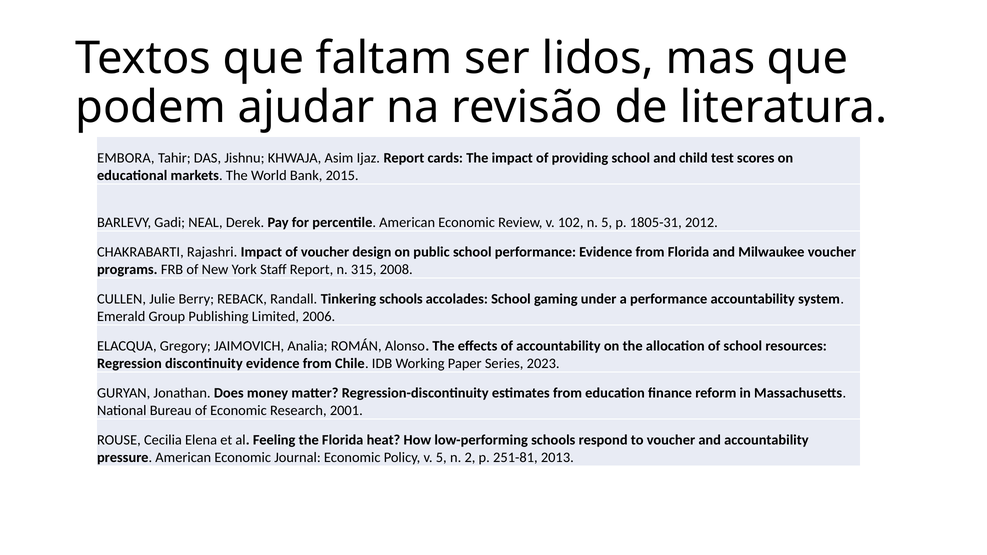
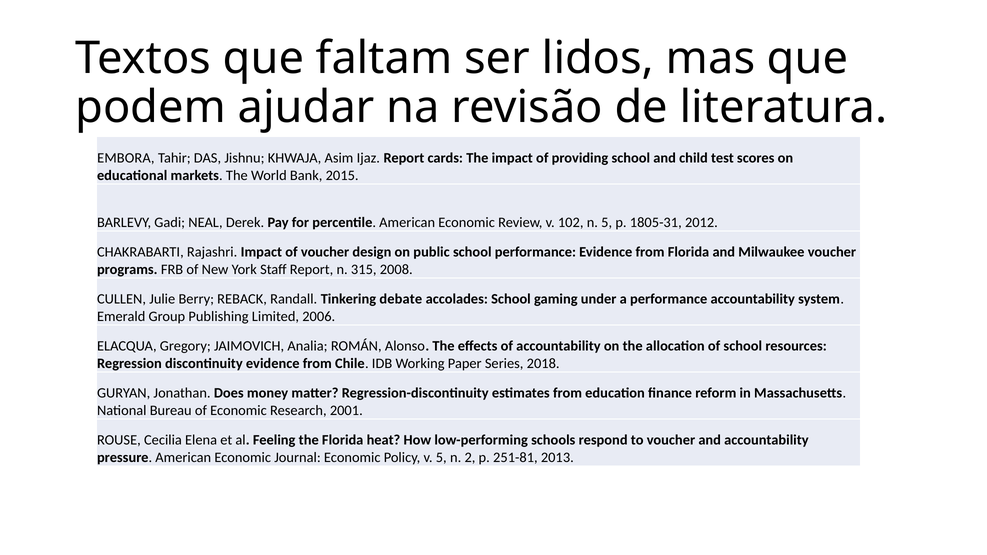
Tinkering schools: schools -> debate (401, 299)
2023: 2023 -> 2018 (543, 364)
